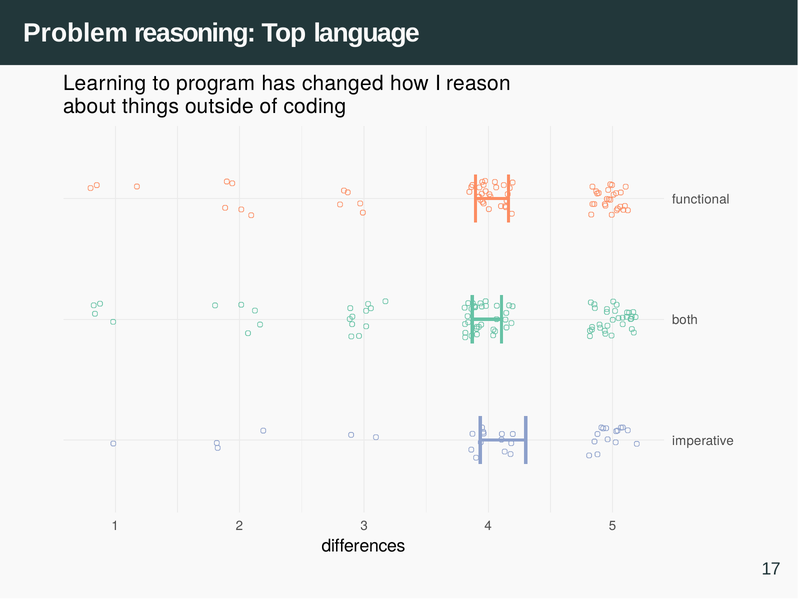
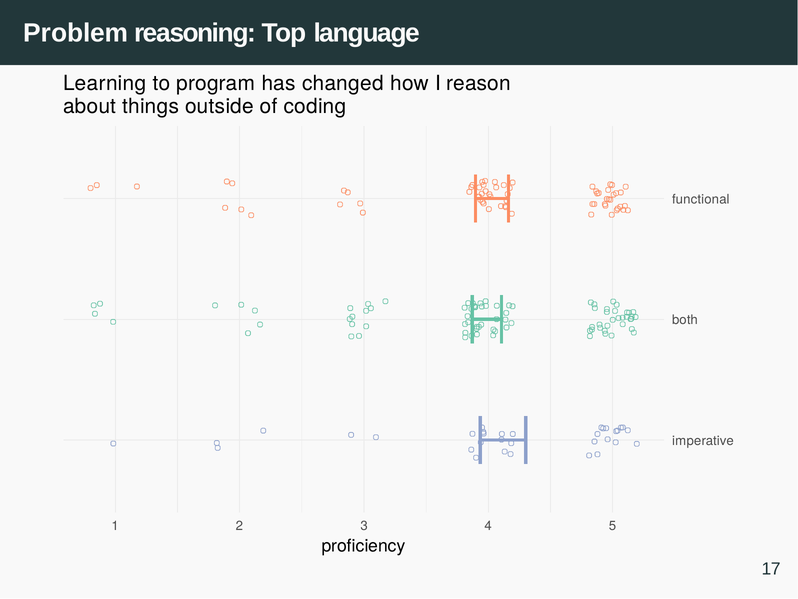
differences: differences -> proficiency (364, 546)
